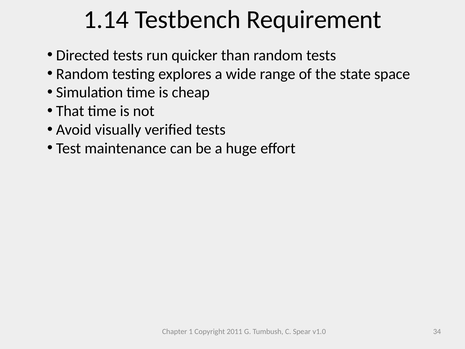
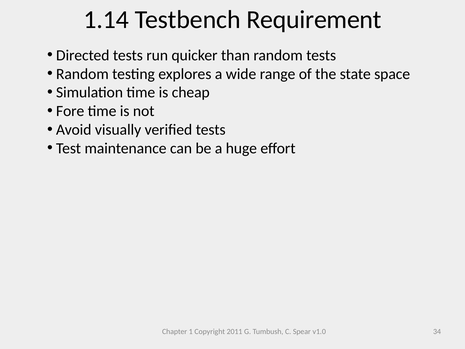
That: That -> Fore (70, 111)
